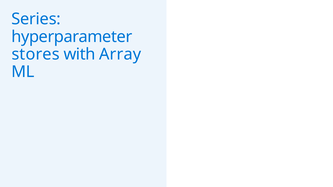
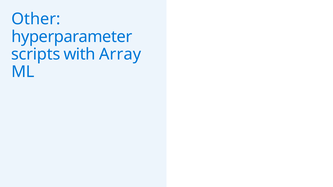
Series: Series -> Other (36, 19)
stores: stores -> scripts (36, 54)
